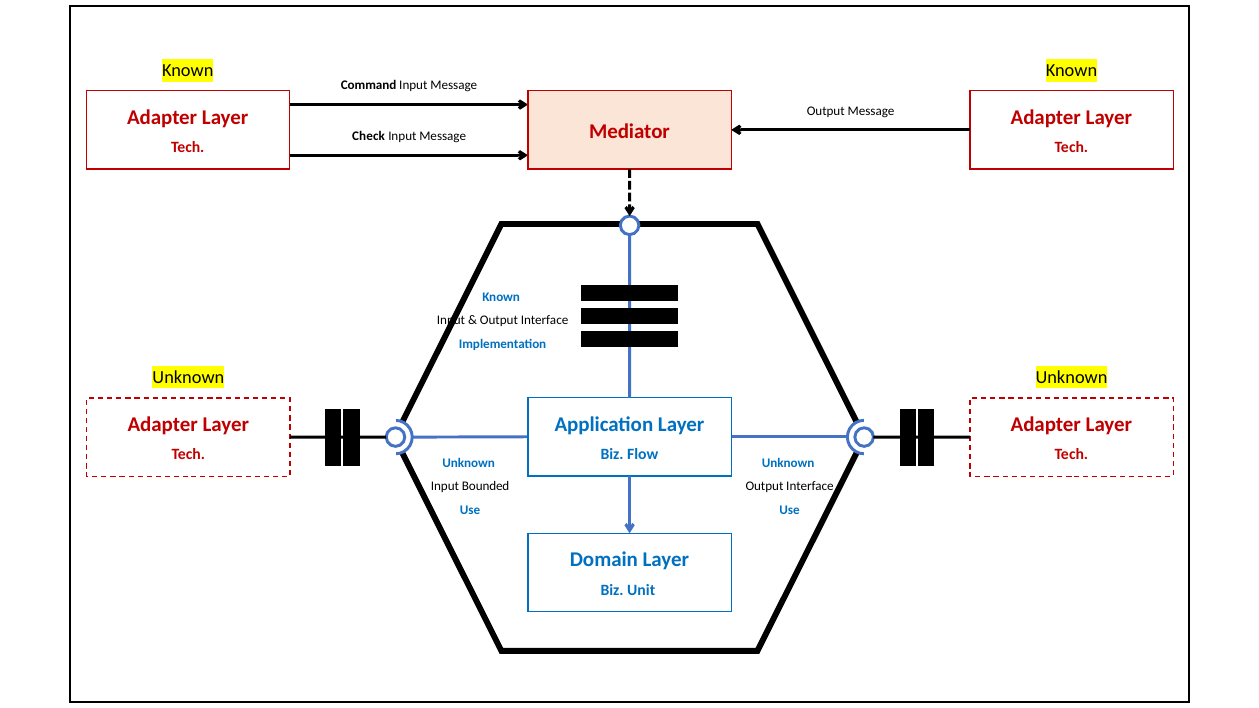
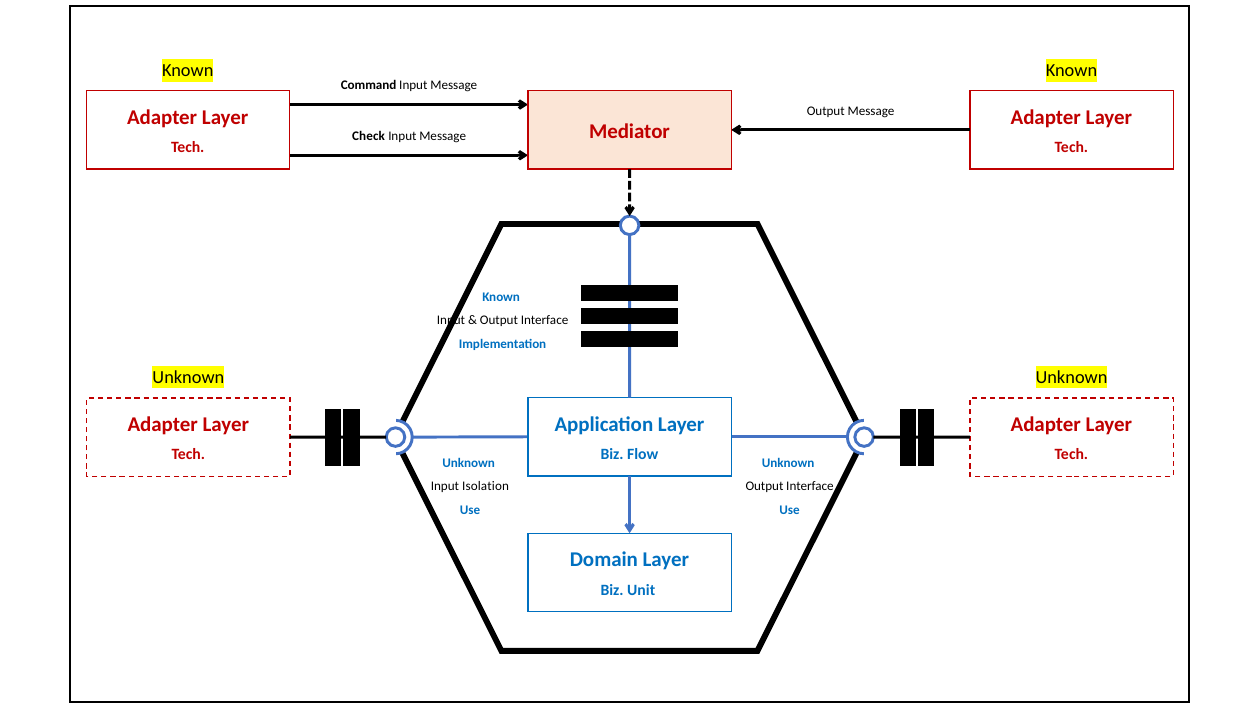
Bounded: Bounded -> Isolation (486, 487)
